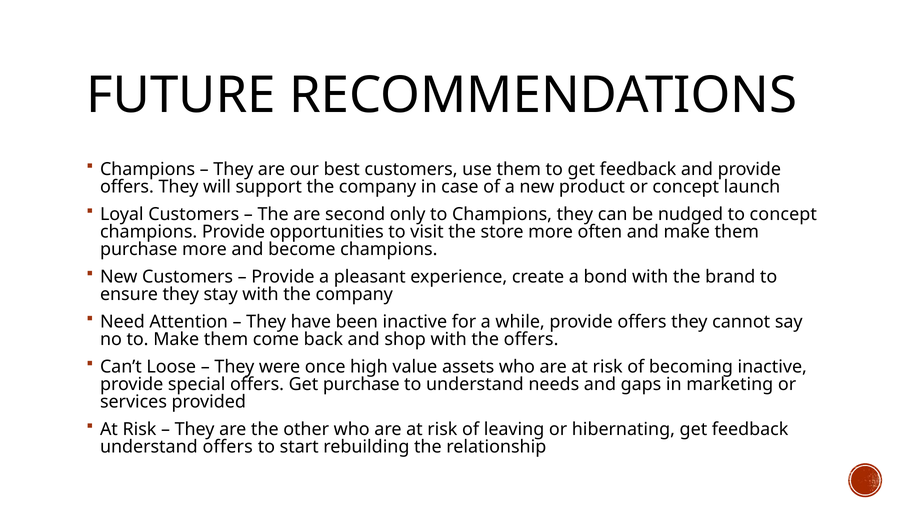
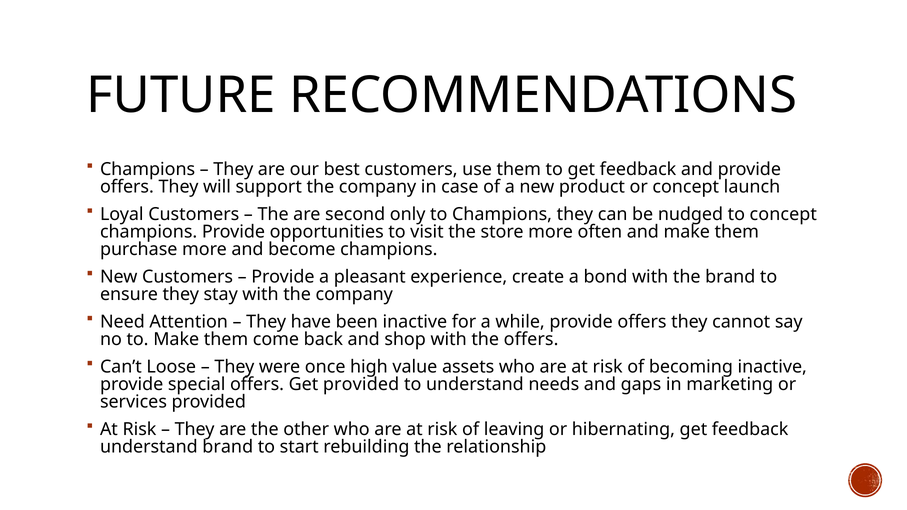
Get purchase: purchase -> provided (361, 384)
understand offers: offers -> brand (228, 447)
